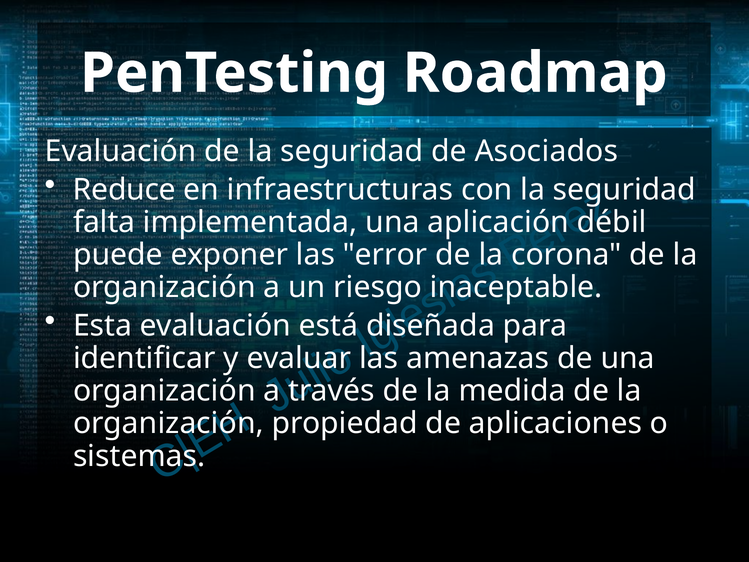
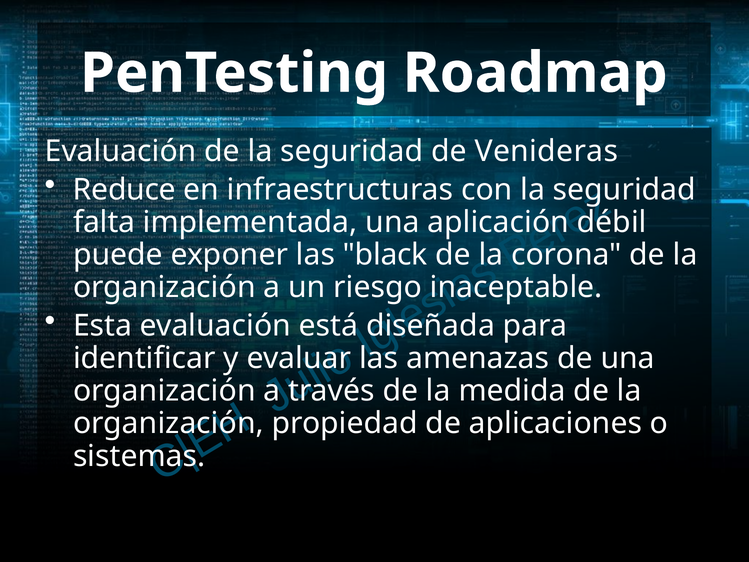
Asociados: Asociados -> Venideras (546, 151)
error: error -> black (385, 255)
